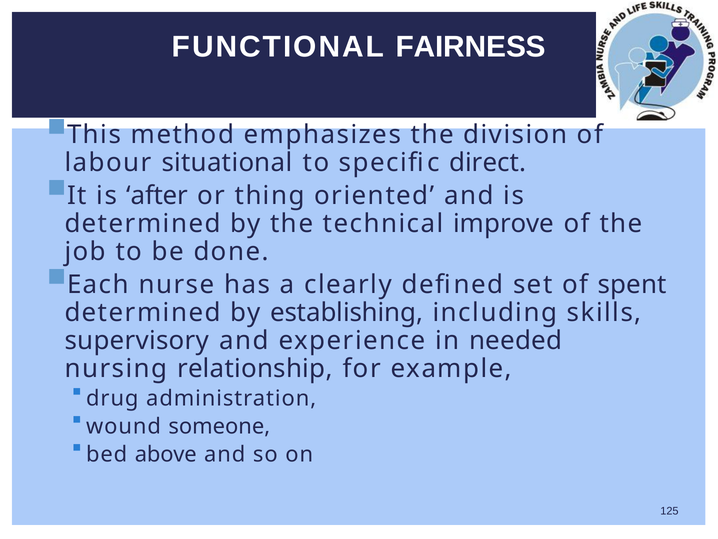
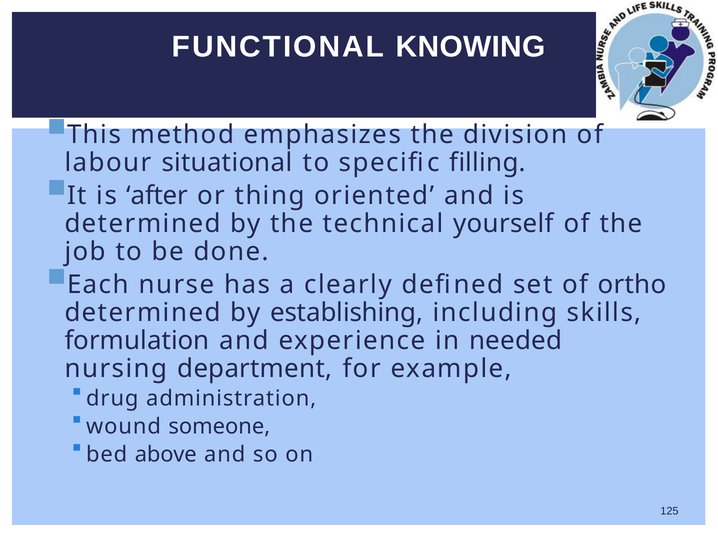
FAIRNESS: FAIRNESS -> KNOWING (470, 47)
direct: direct -> filling (488, 163)
improve: improve -> yourself (504, 224)
spent: spent -> ortho (632, 285)
supervisory: supervisory -> formulation (137, 341)
relationship: relationship -> department (255, 369)
